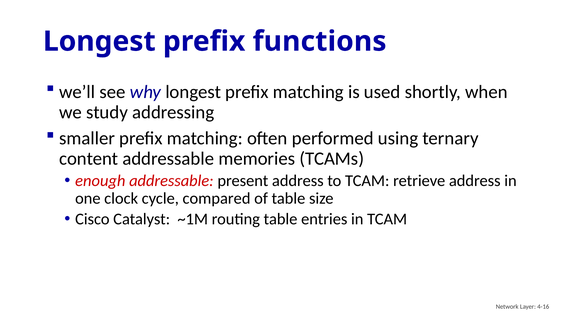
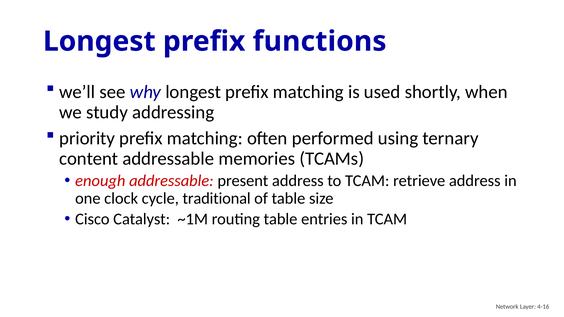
smaller: smaller -> priority (87, 138)
compared: compared -> traditional (217, 199)
